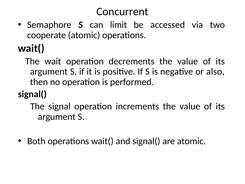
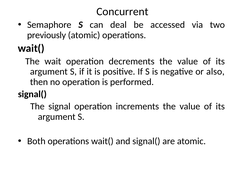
limit: limit -> deal (118, 25)
cooperate: cooperate -> previously (47, 35)
